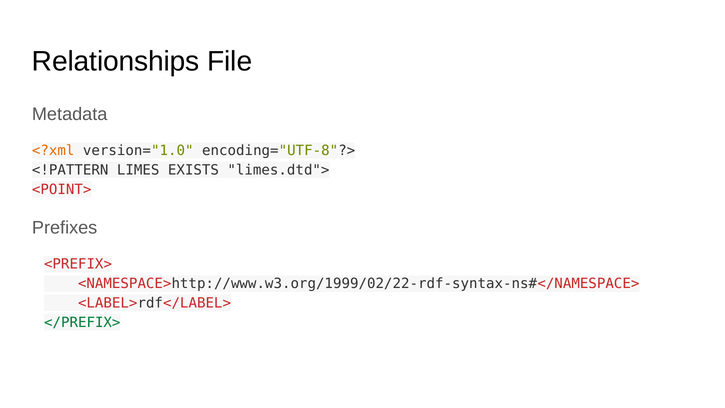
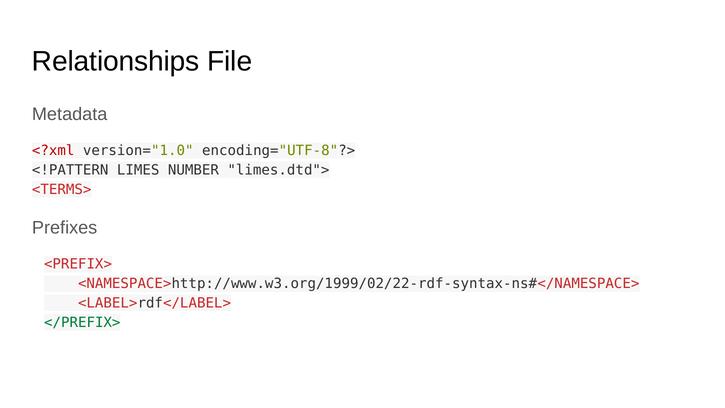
<?xml colour: orange -> red (53, 151)
EXISTS: EXISTS -> NUMBER (193, 170)
<POINT>: <POINT> -> <TERMS> (62, 190)
